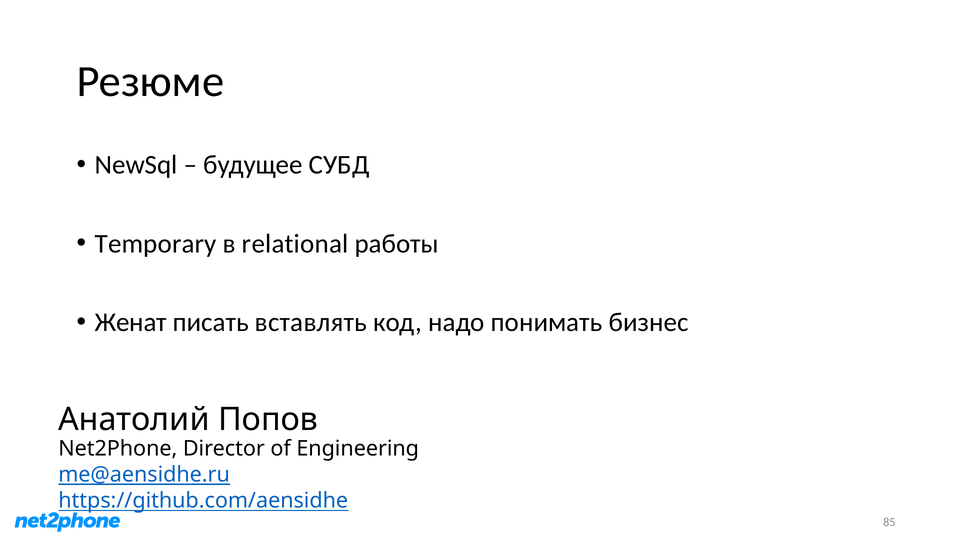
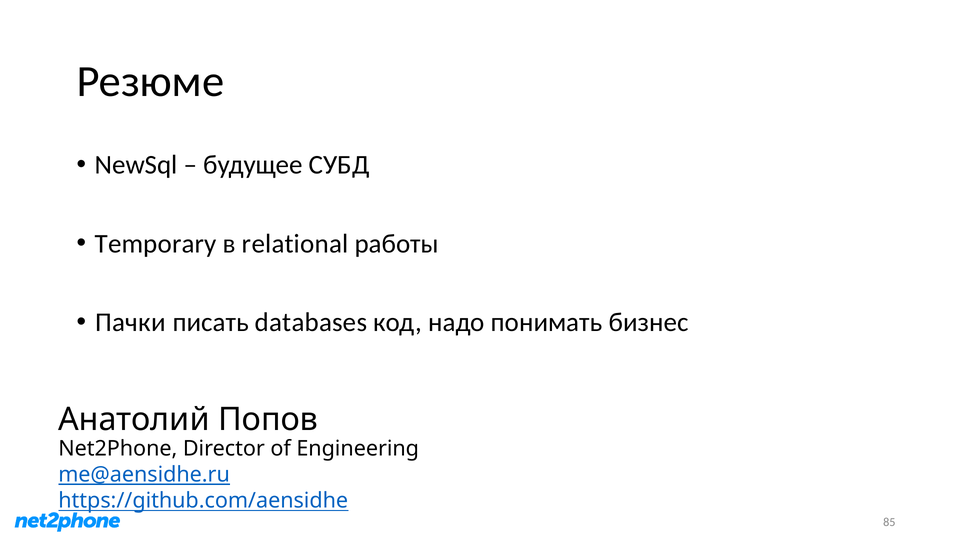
Женат: Женат -> Пачки (130, 322)
вставлять: вставлять -> databases (311, 322)
